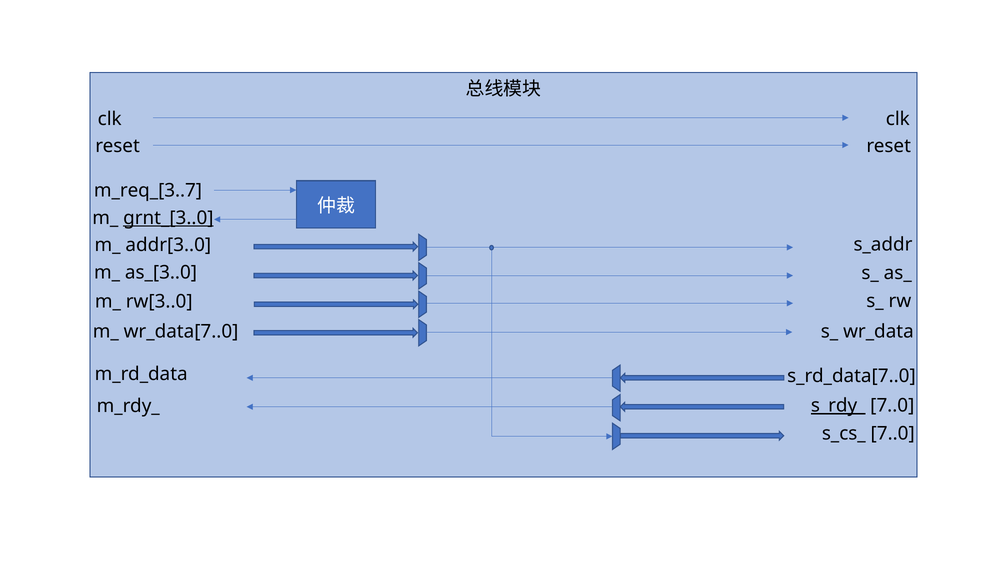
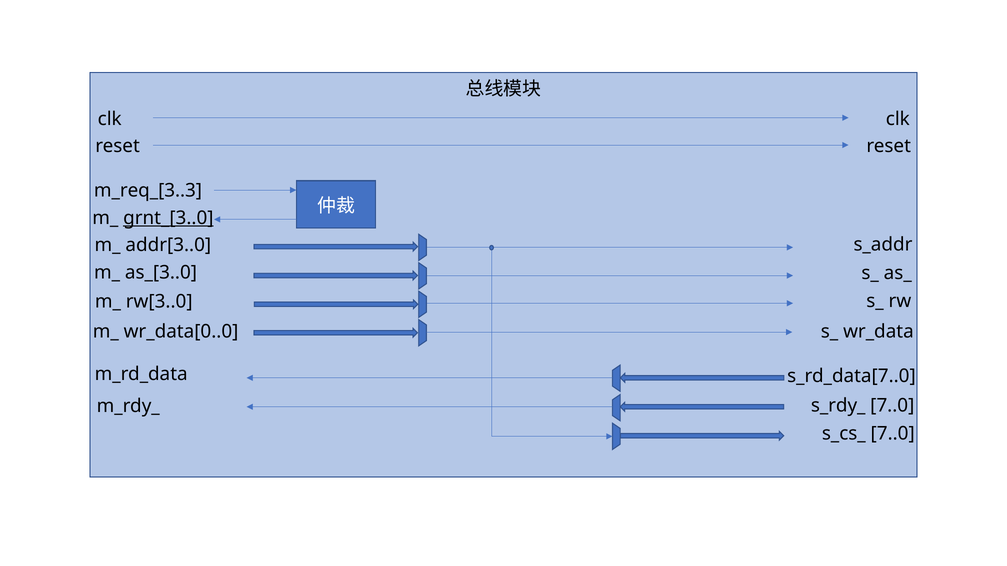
m_req_[3..7: m_req_[3..7 -> m_req_[3..3 (148, 191)
wr_data[7..0: wr_data[7..0 -> wr_data[0..0 (181, 332)
s_rdy_ underline: present -> none (838, 406)
